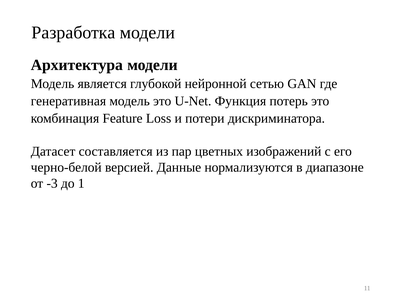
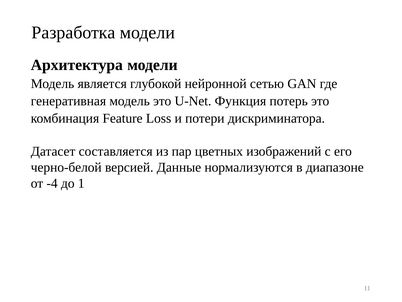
-3: -3 -> -4 (52, 183)
